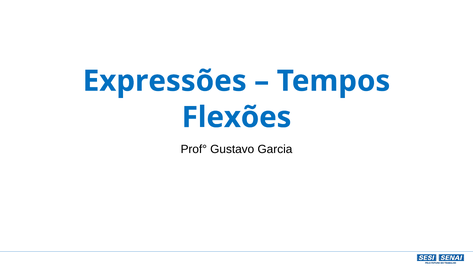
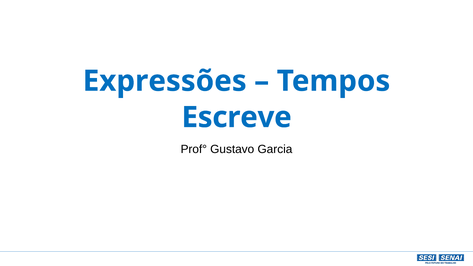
Flexões: Flexões -> Escreve (237, 117)
